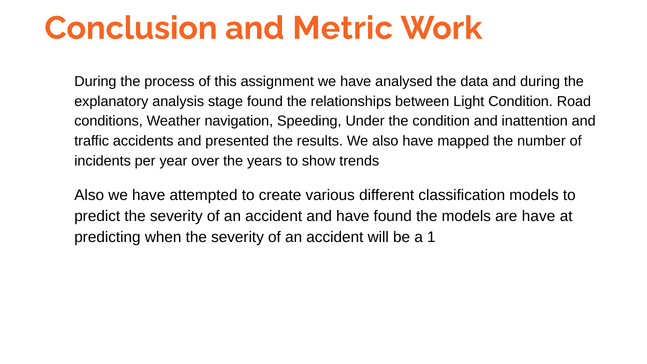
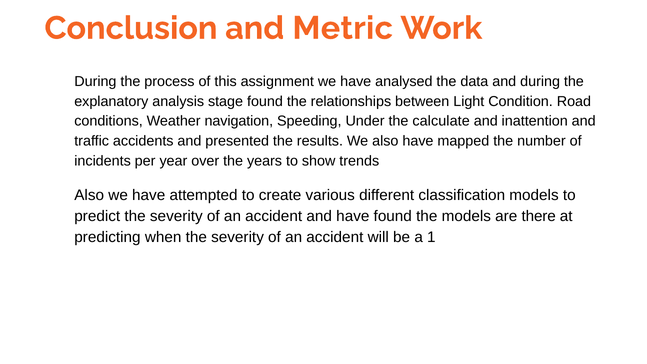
the condition: condition -> calculate (441, 121)
are have: have -> there (539, 216)
